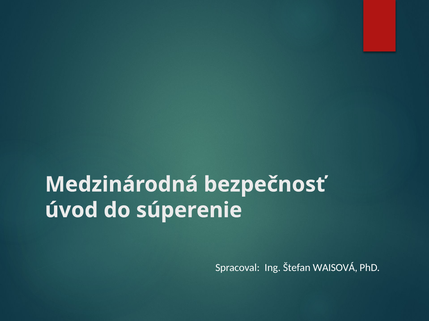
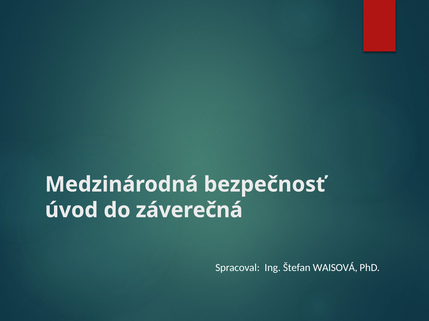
súperenie: súperenie -> záverečná (189, 211)
